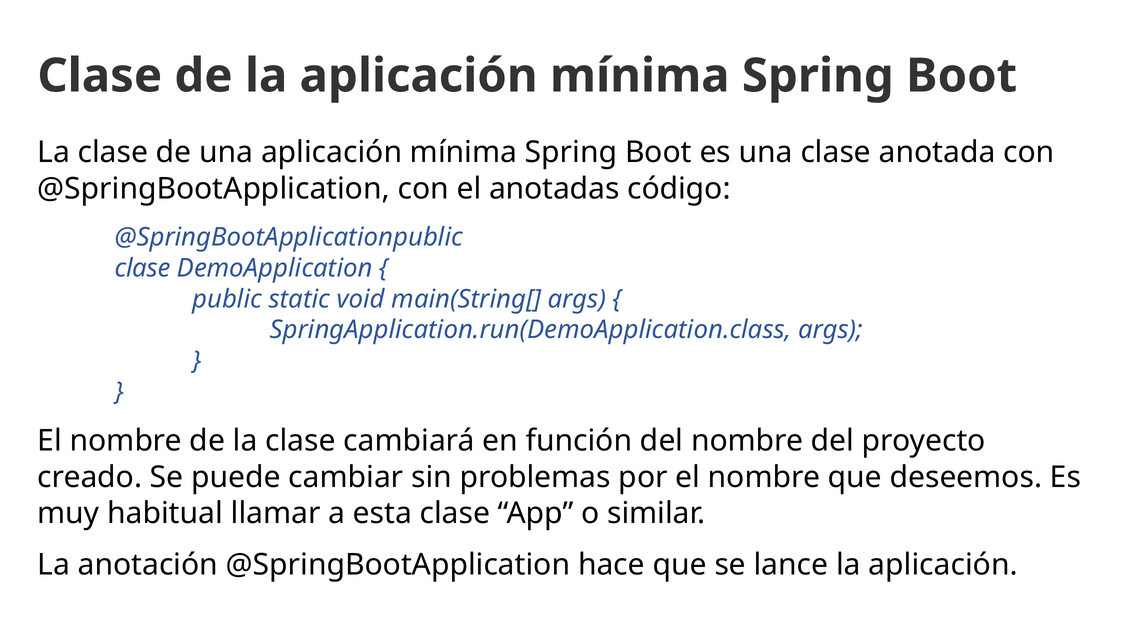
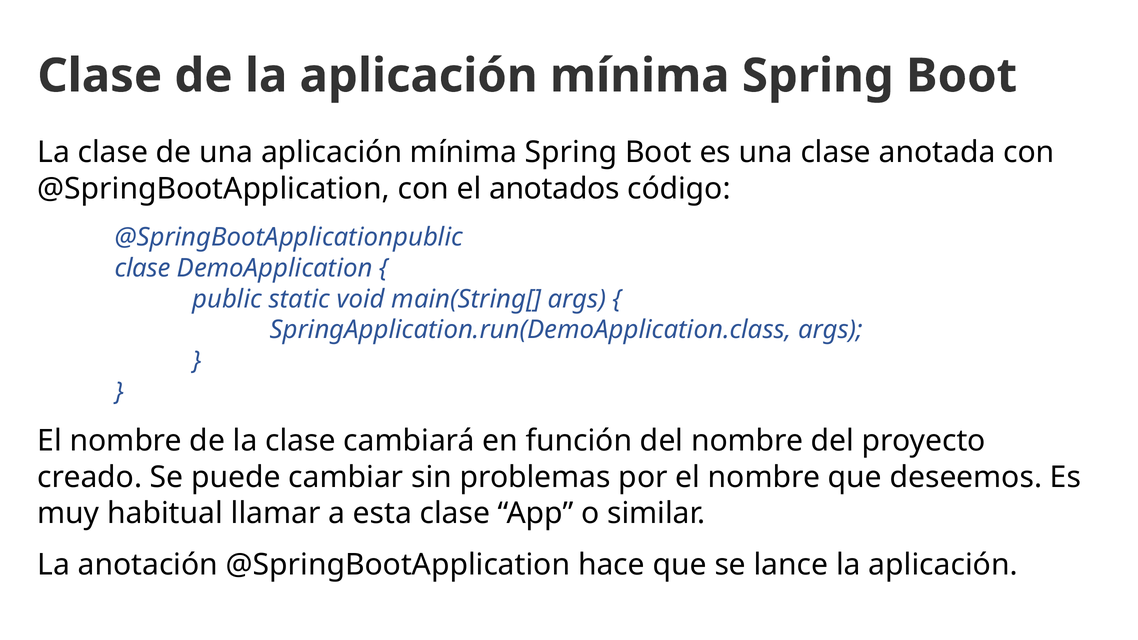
anotadas: anotadas -> anotados (554, 189)
